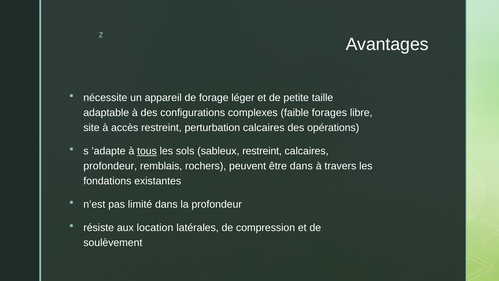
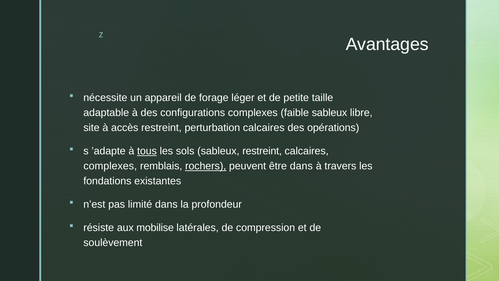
faible forages: forages -> sableux (329, 113)
profondeur: profondeur -> complexes (110, 166)
rochers underline: none -> present (206, 166)
location: location -> mobilise (155, 227)
